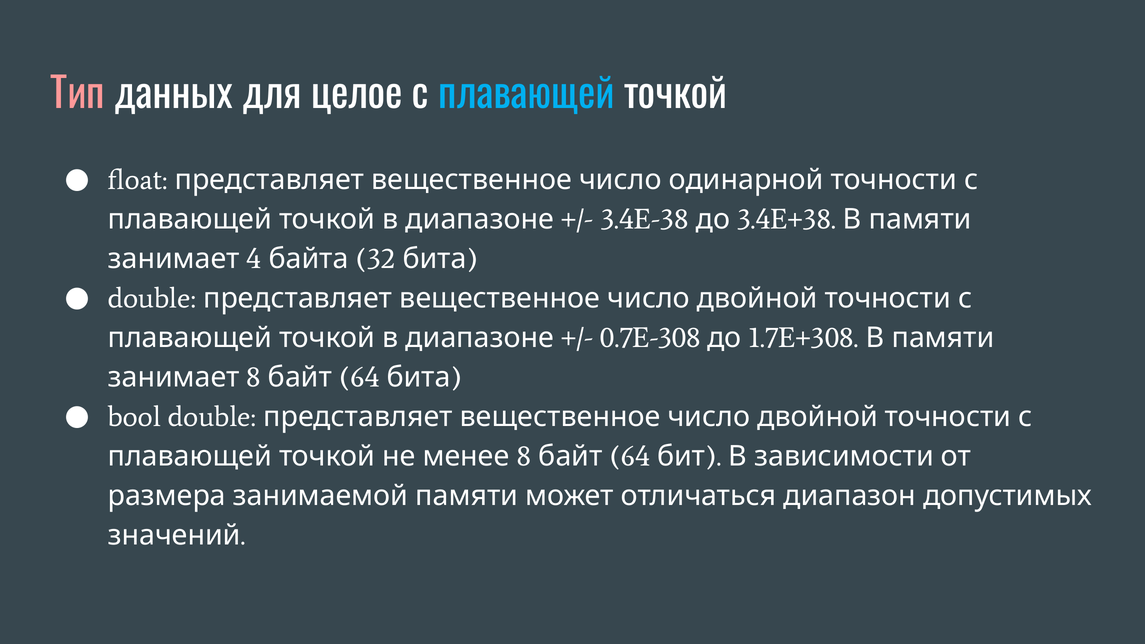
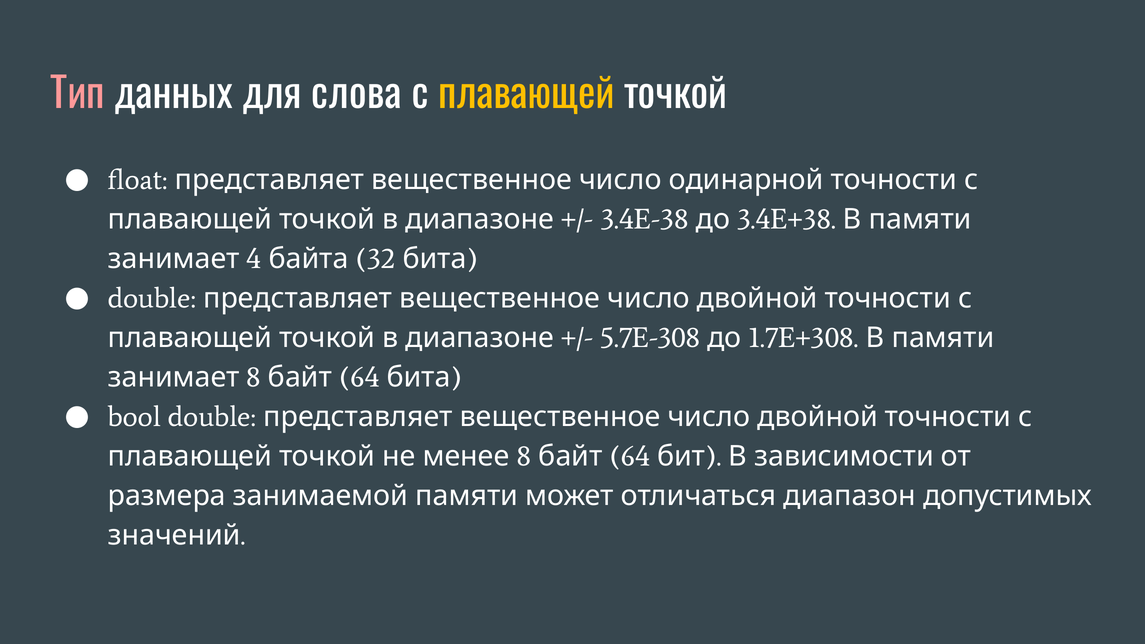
целое: целое -> слова (357, 95)
плавающей colour: light blue -> yellow (526, 95)
0.7E-308: 0.7E-308 -> 5.7E-308 (650, 338)
